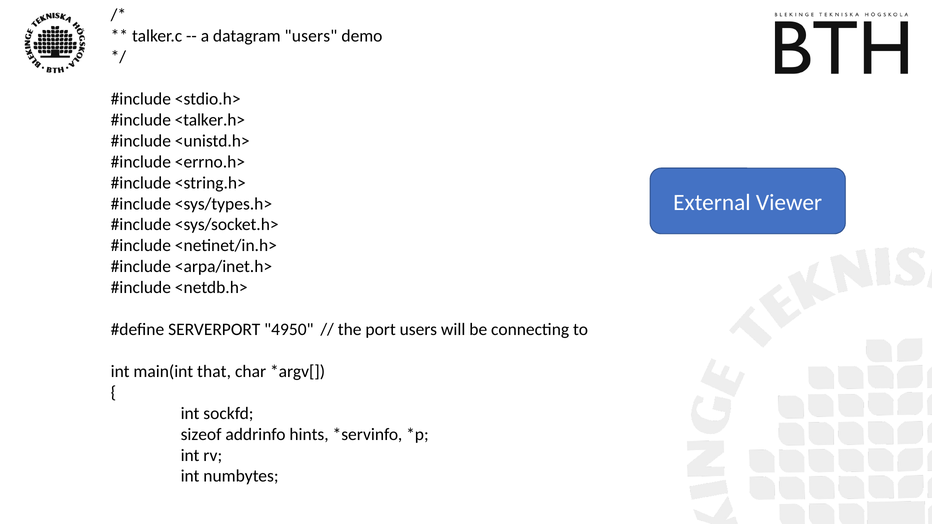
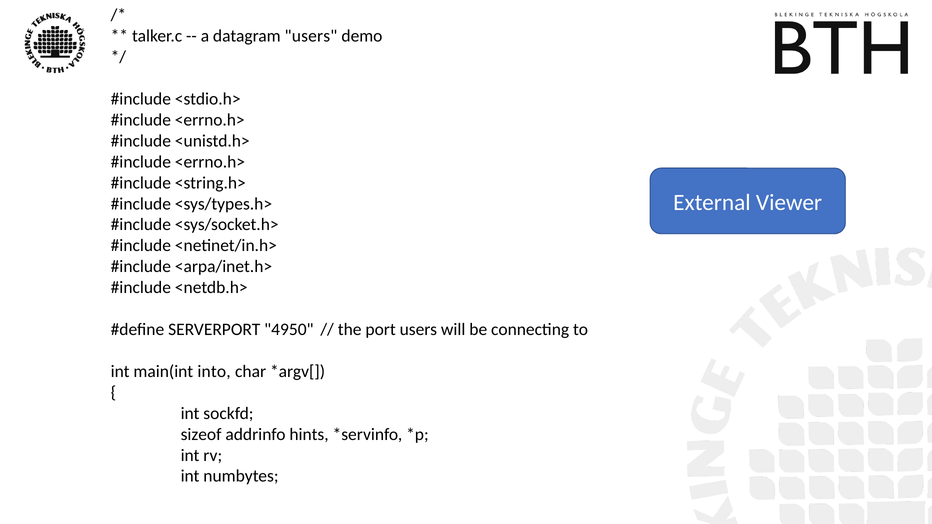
<talker.h>: <talker.h> -> <errno.h> (210, 120)
that: that -> into (214, 372)
